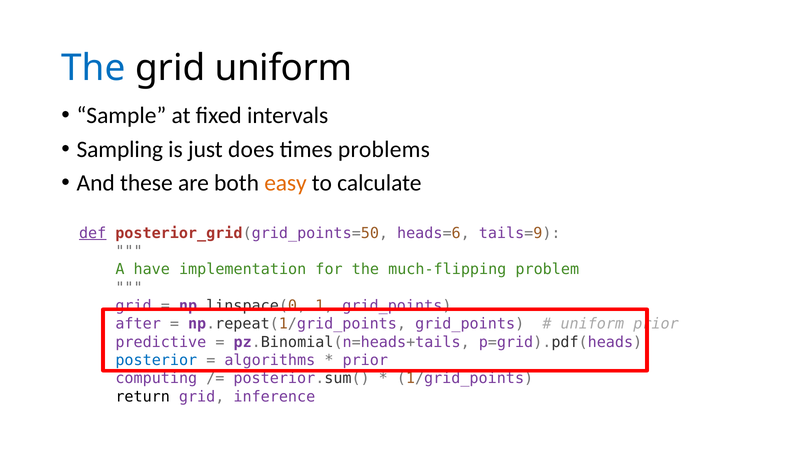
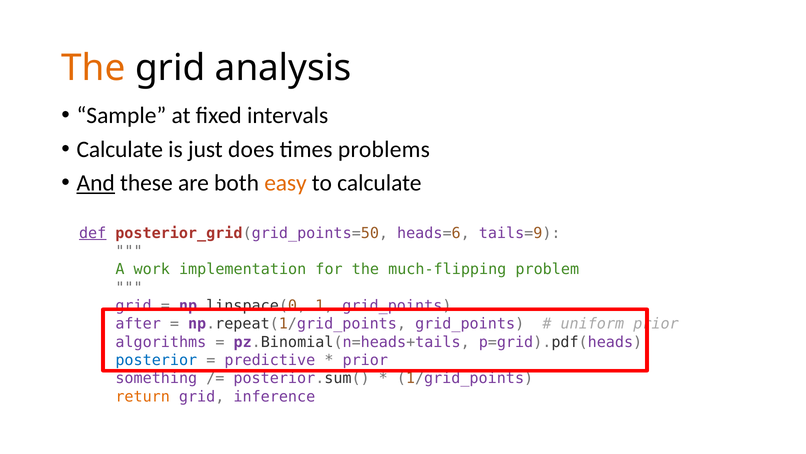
The colour: blue -> orange (94, 68)
grid uniform: uniform -> analysis (283, 68)
Sampling: Sampling -> Calculate (120, 149)
And underline: none -> present (96, 183)
have: have -> work (152, 269)
predictive: predictive -> algorithms (161, 342)
algorithms: algorithms -> predictive (270, 360)
computing: computing -> something (156, 378)
return colour: black -> orange (143, 396)
